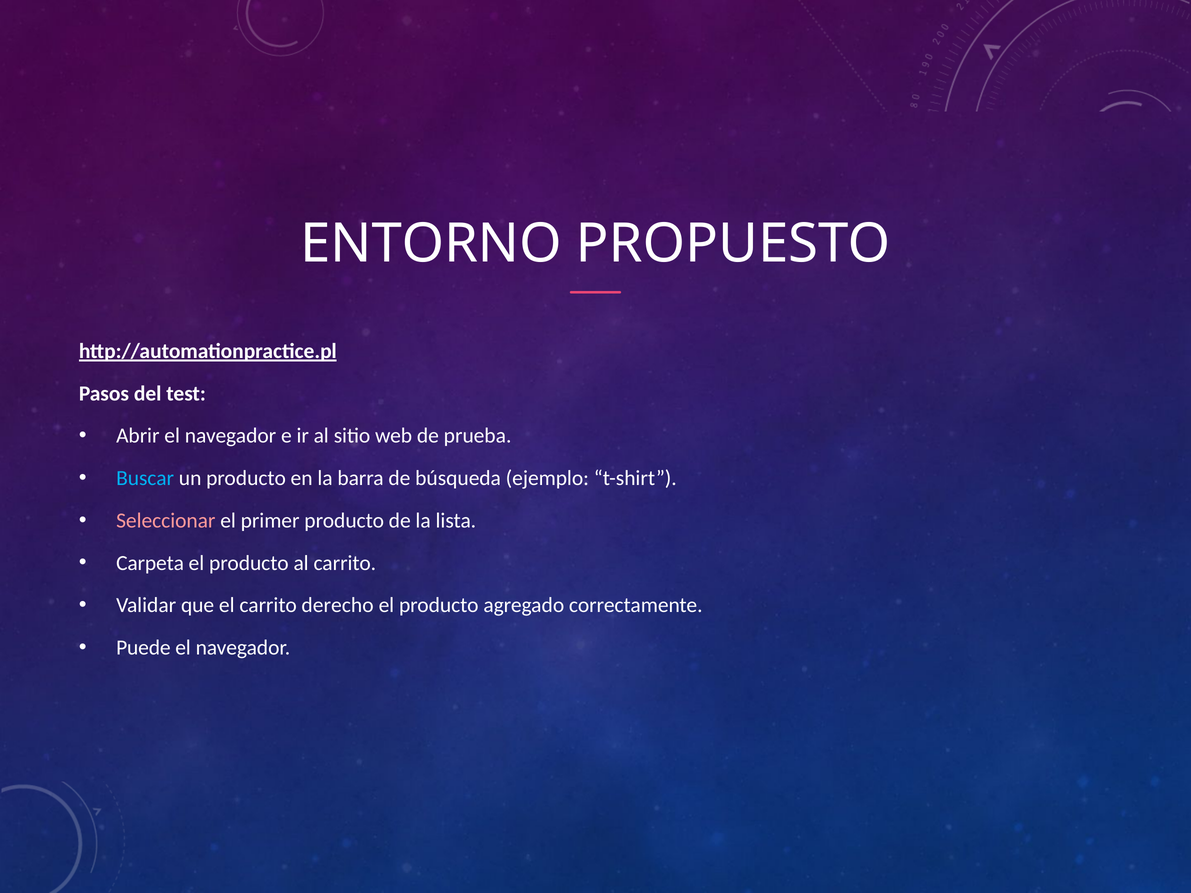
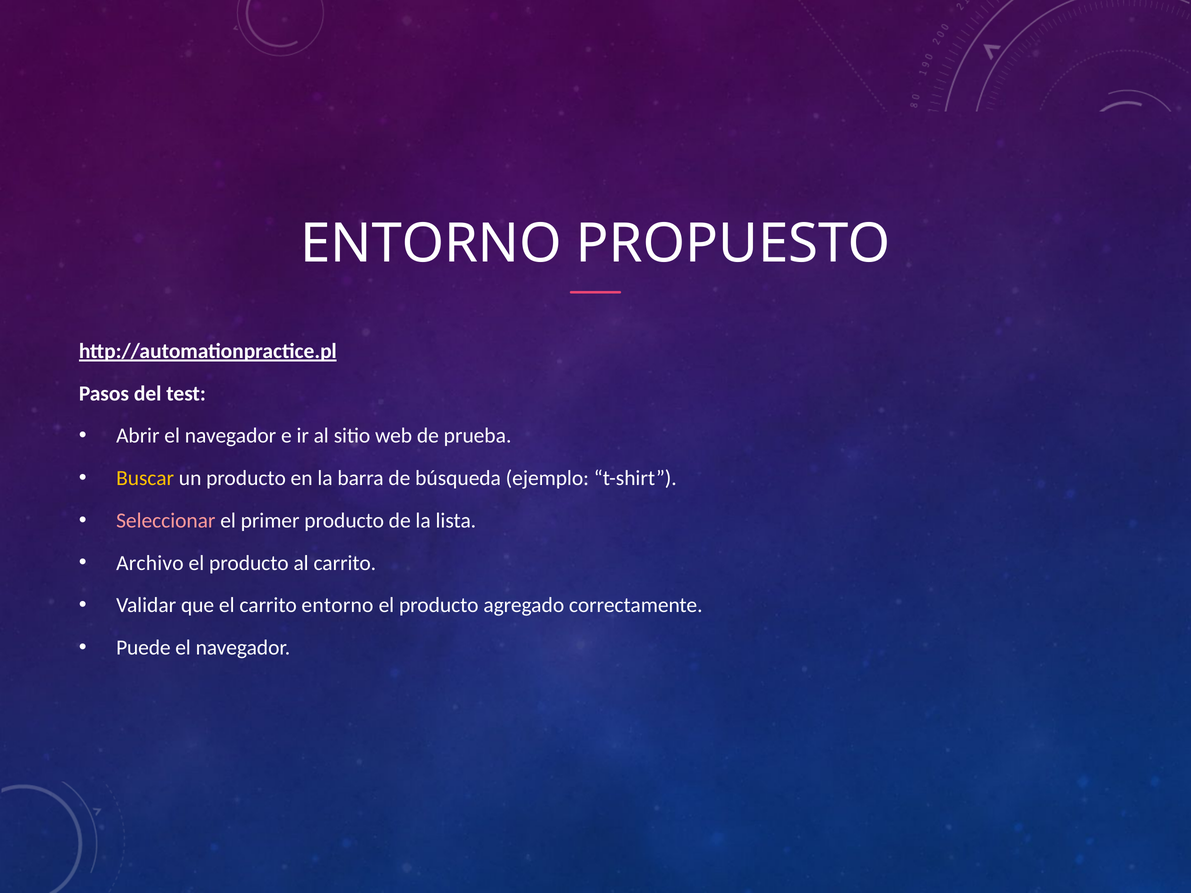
Buscar colour: light blue -> yellow (145, 478)
Carpeta: Carpeta -> Archivo (150, 563)
carrito derecho: derecho -> entorno (337, 606)
